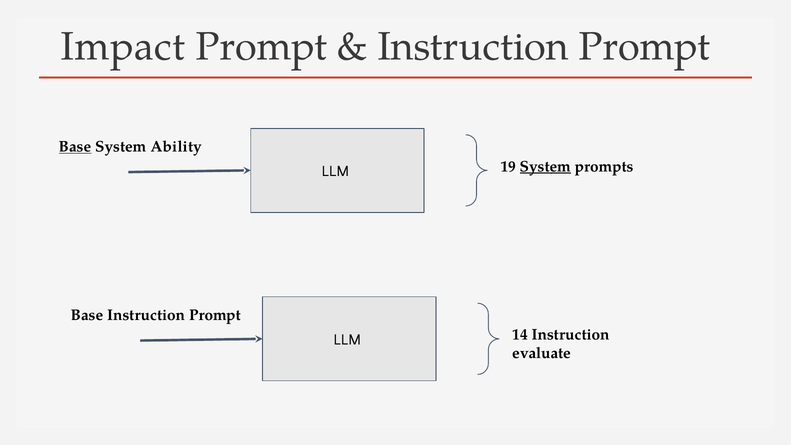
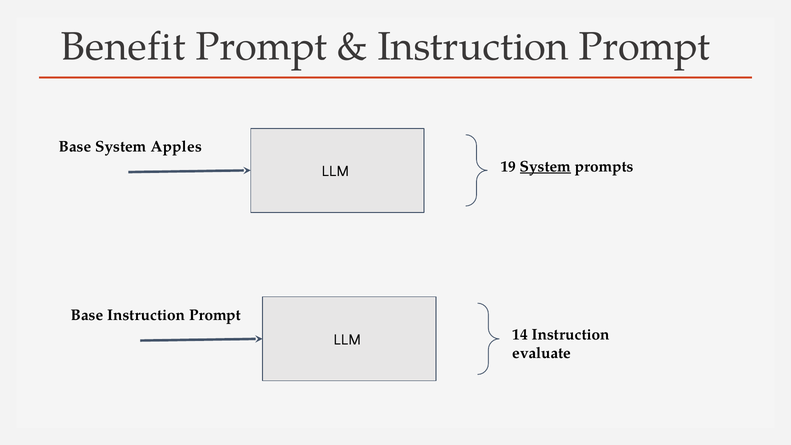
Impact: Impact -> Benefit (123, 47)
Base underline: present -> none (75, 147)
Ability: Ability -> Apples (176, 147)
